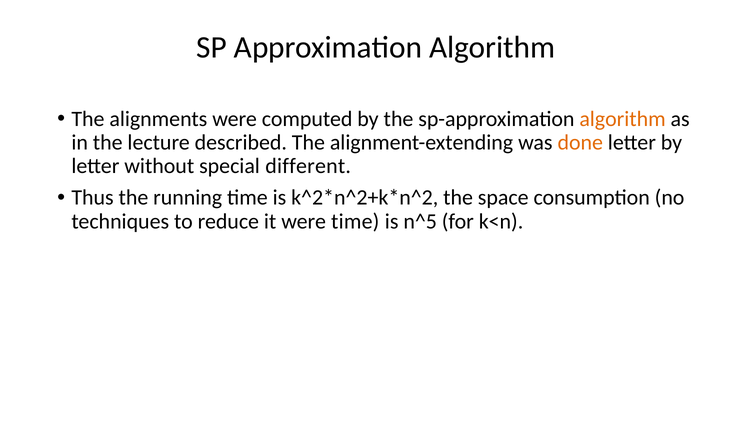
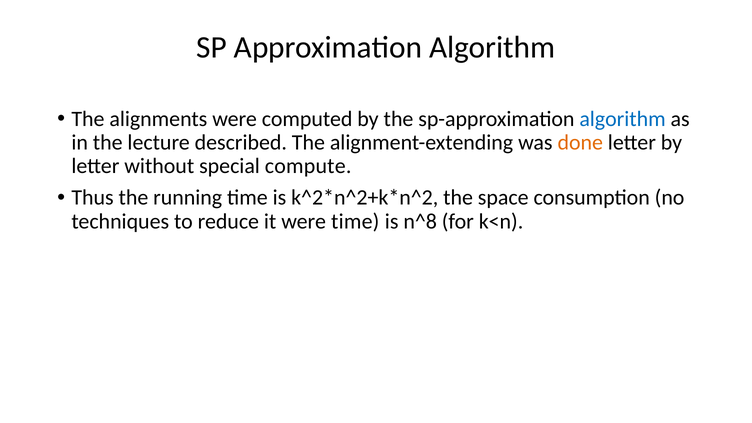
algorithm colour: orange -> blue (623, 119)
different: different -> compute (308, 166)
n^5: n^5 -> n^8 (420, 221)
